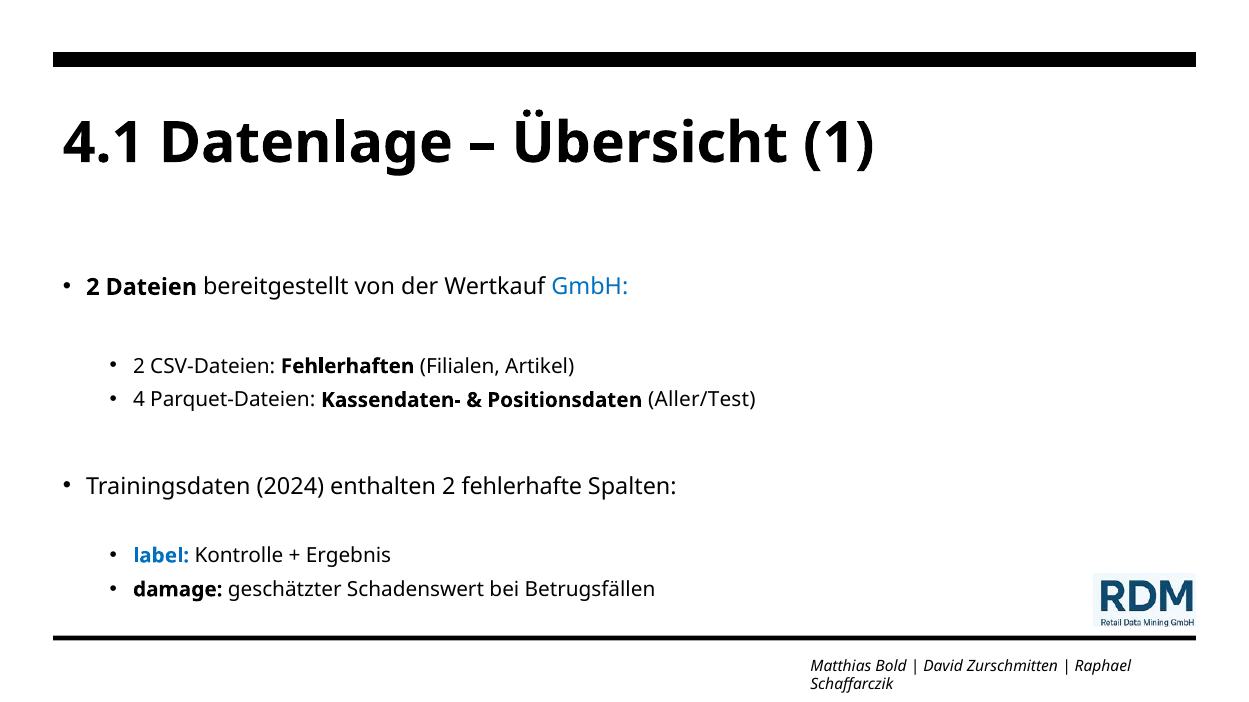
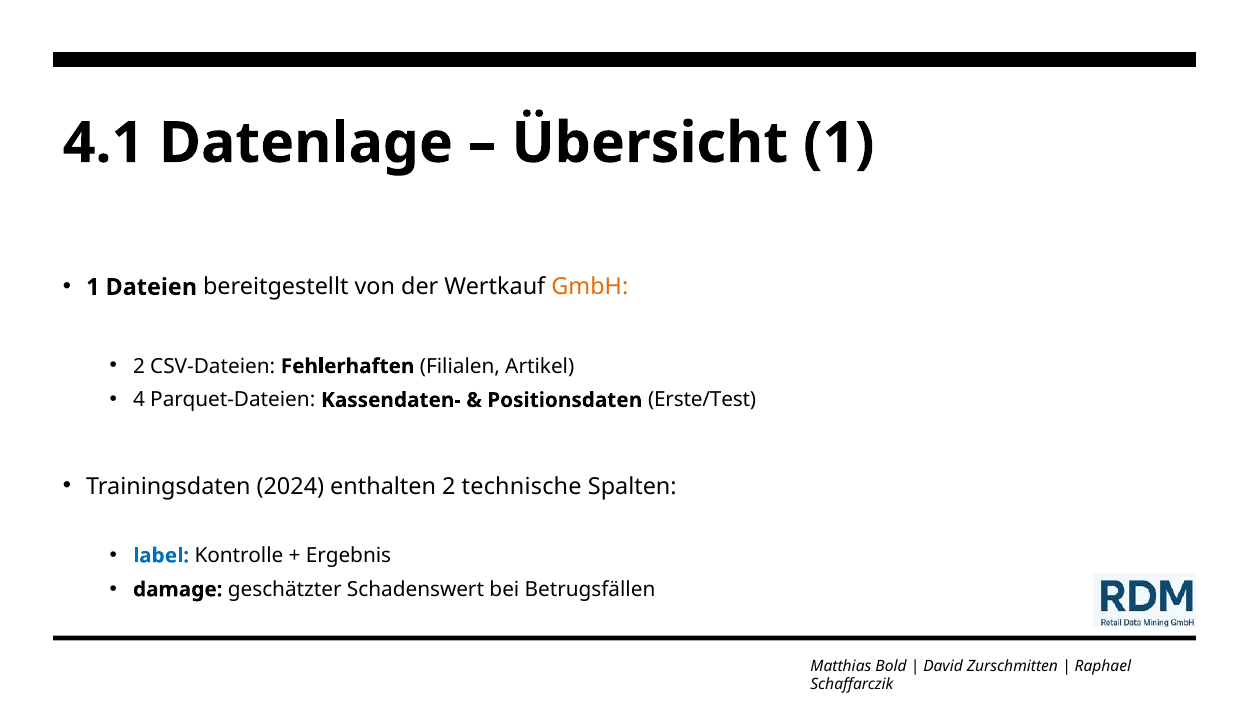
2: 2 -> 1 (93, 287)
GmbH colour: blue -> orange (590, 287)
Aller/Test: Aller/Test -> Erste/Test (702, 400)
fehlerhafte: fehlerhafte -> technische (522, 487)
